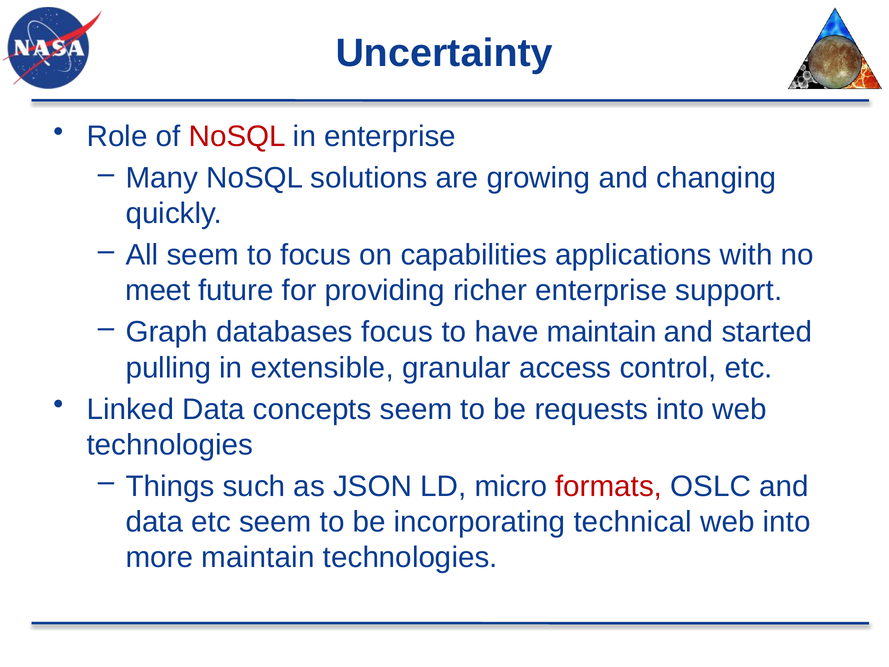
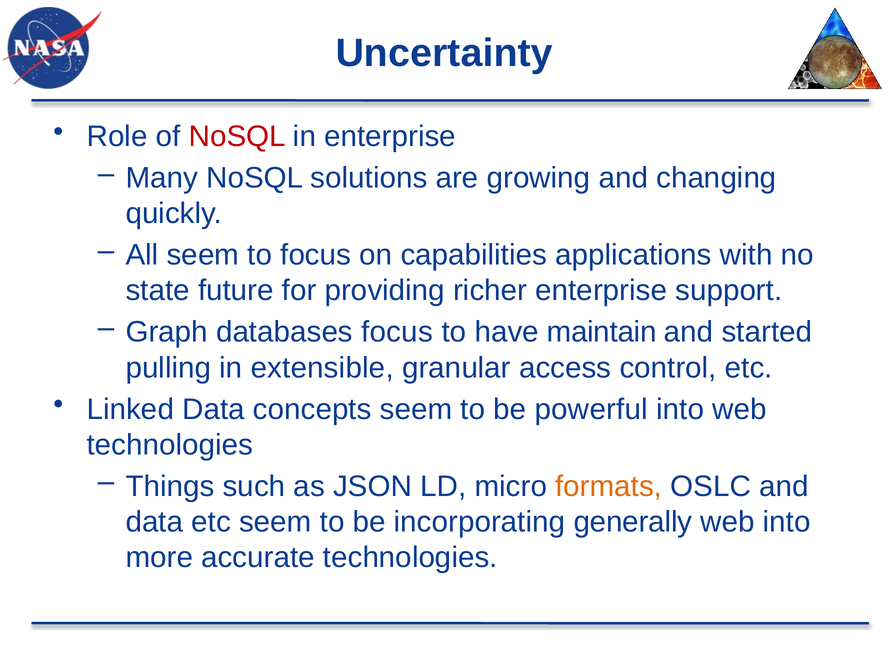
meet: meet -> state (158, 291)
requests: requests -> powerful (591, 409)
formats colour: red -> orange (609, 486)
technical: technical -> generally (633, 522)
more maintain: maintain -> accurate (258, 557)
